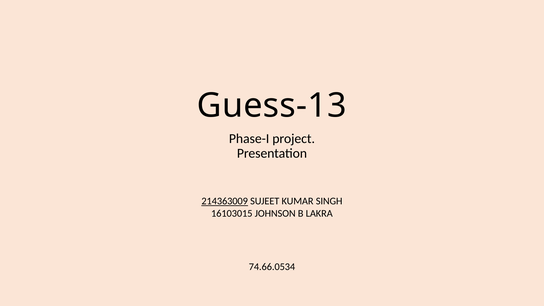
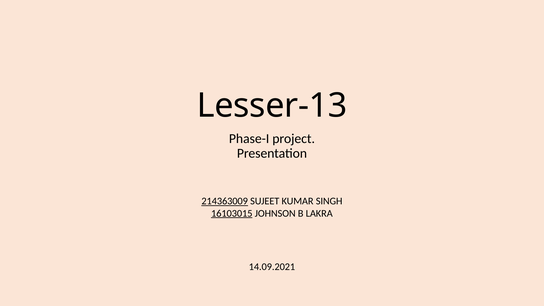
Guess-13: Guess-13 -> Lesser-13 (272, 106)
16103015 underline: none -> present (232, 213)
74.66.0534: 74.66.0534 -> 14.09.2021 (272, 267)
